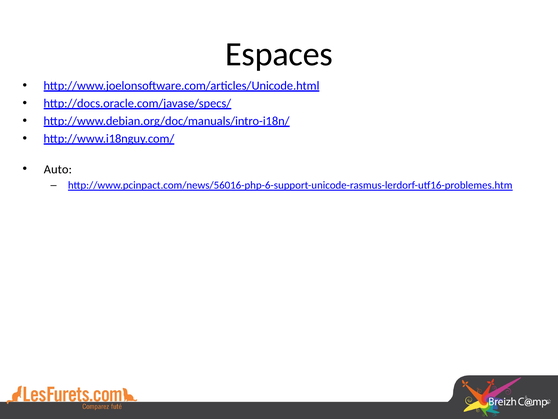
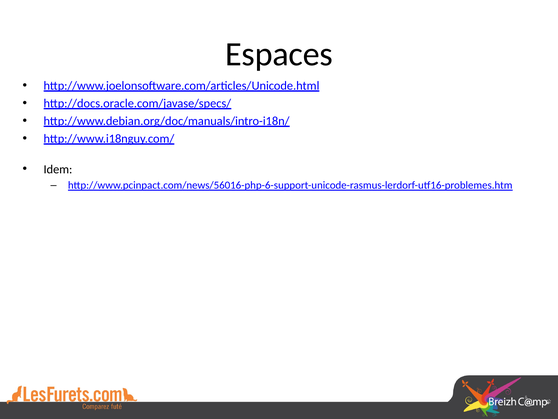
Auto: Auto -> Idem (58, 169)
